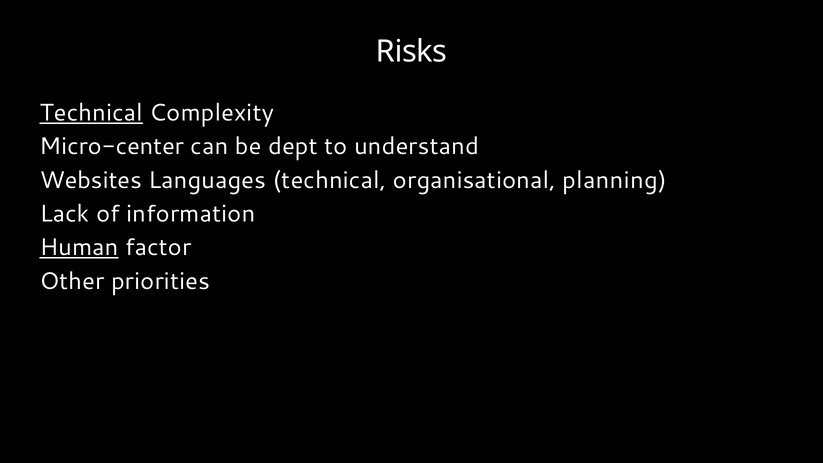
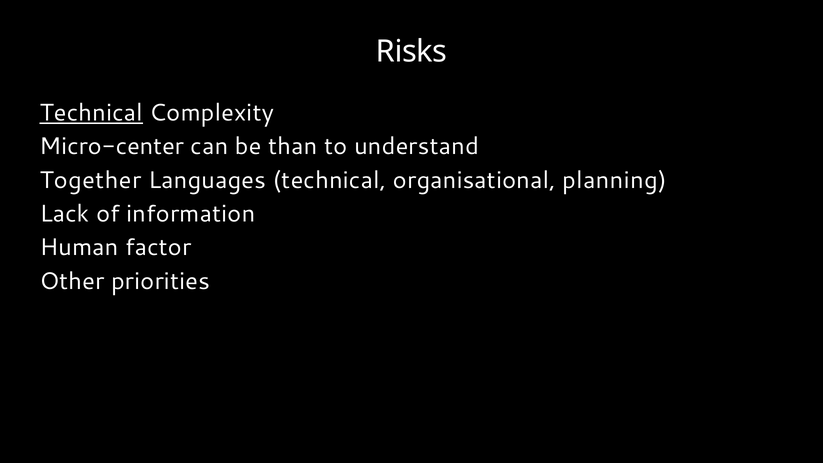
dept: dept -> than (293, 147)
Websites: Websites -> Together (91, 180)
Human underline: present -> none (79, 247)
